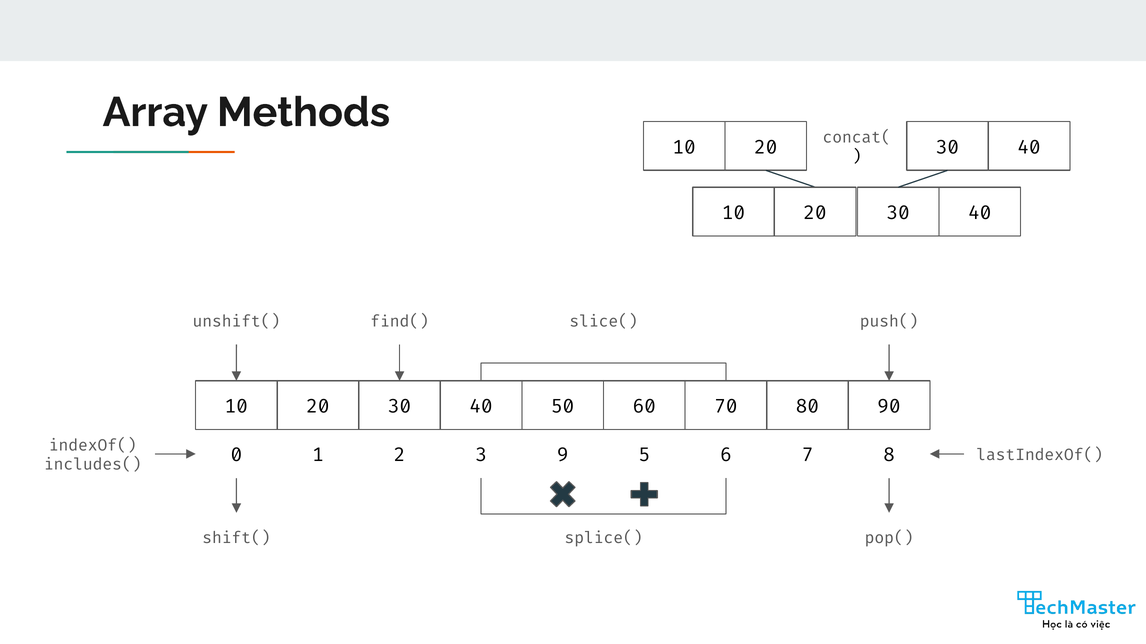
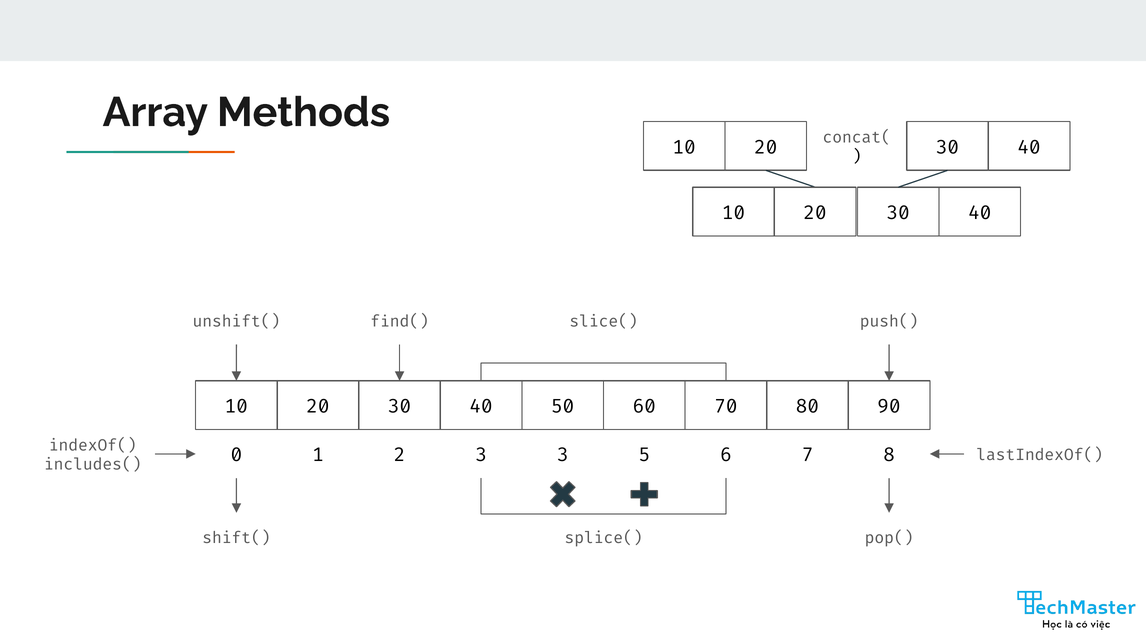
3 9: 9 -> 3 (563, 456)
